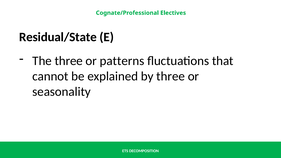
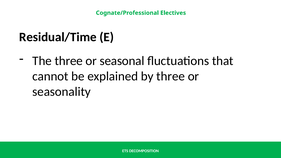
Residual/State: Residual/State -> Residual/Time (58, 37)
patterns: patterns -> seasonal (122, 61)
